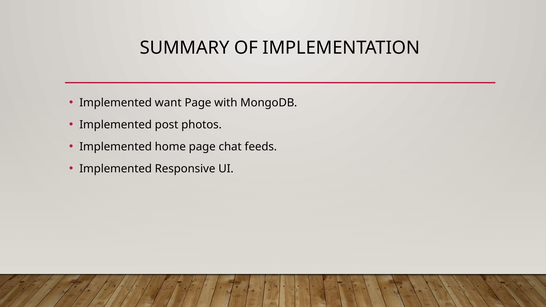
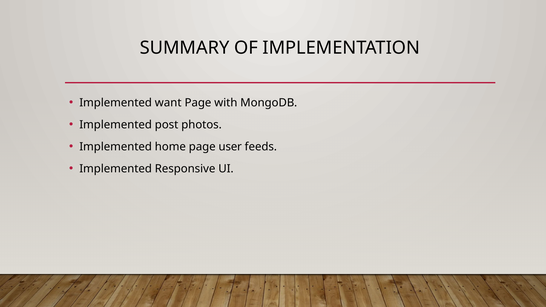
chat: chat -> user (230, 147)
